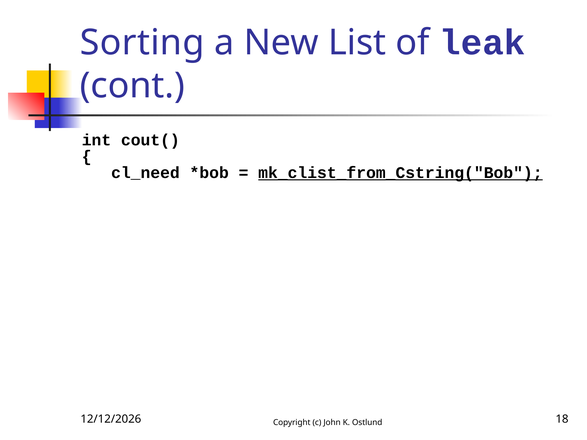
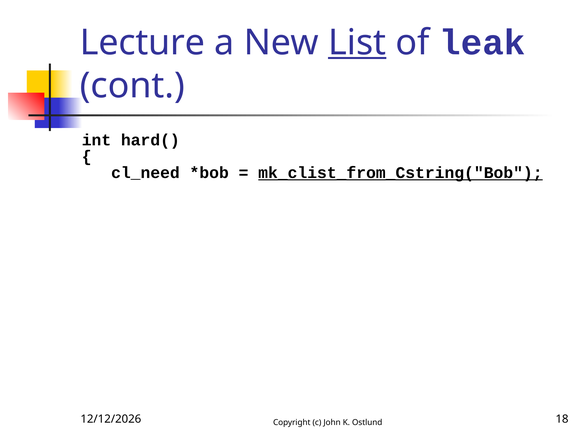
Sorting: Sorting -> Lecture (142, 43)
List underline: none -> present (357, 43)
cout(: cout( -> hard( (150, 140)
